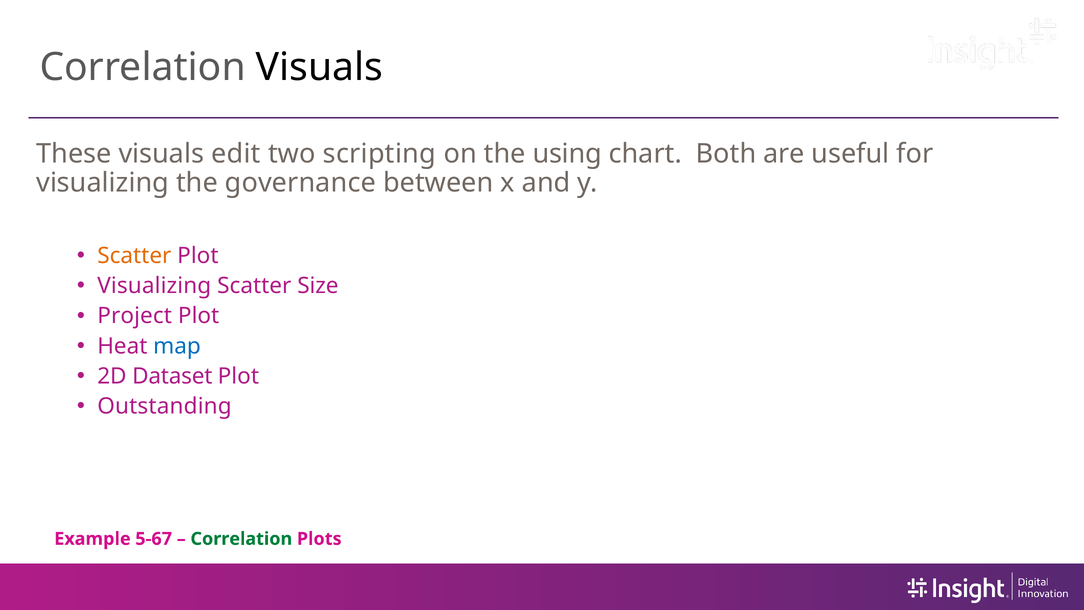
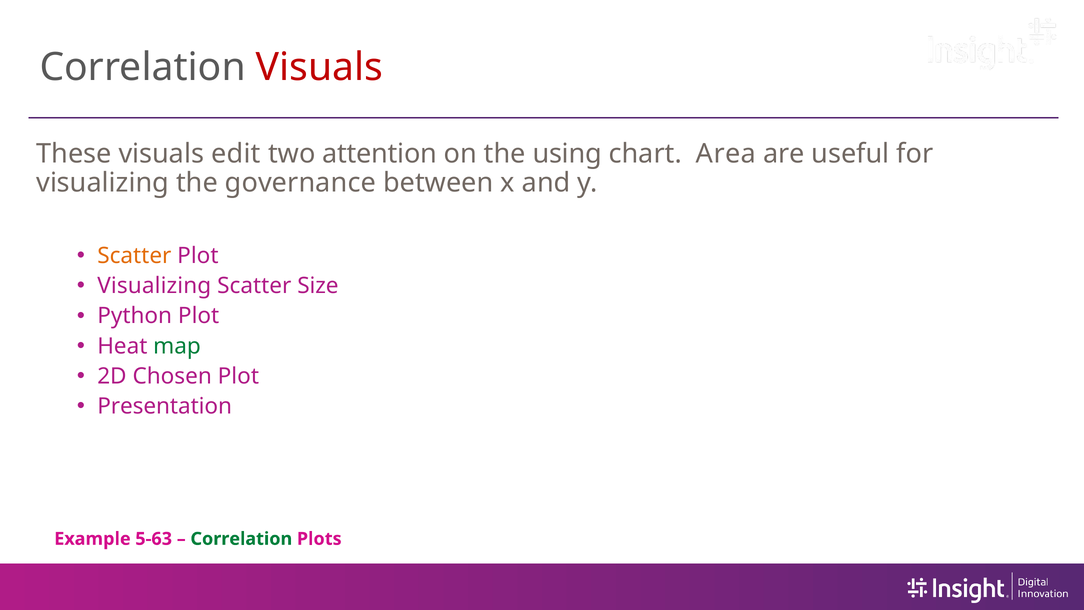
Visuals colour: black -> red (320, 67)
scripting: scripting -> attention (380, 154)
Both: Both -> Area (726, 154)
Project: Project -> Python (135, 316)
map colour: blue -> green (177, 346)
Dataset: Dataset -> Chosen (172, 376)
Outstanding: Outstanding -> Presentation (165, 406)
5-67: 5-67 -> 5-63 (154, 539)
